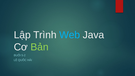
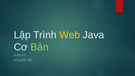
Web colour: light blue -> yellow (70, 35)
